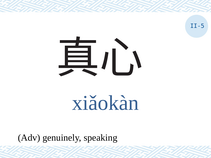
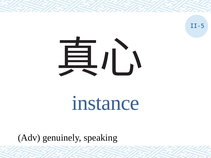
xiǎokàn: xiǎokàn -> instance (106, 103)
